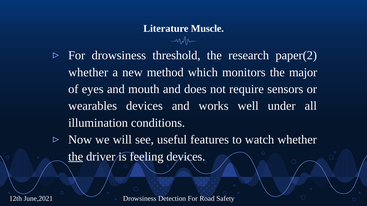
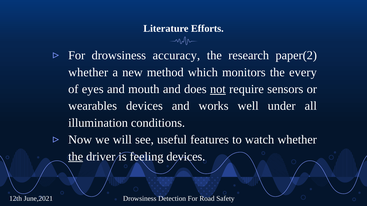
Muscle: Muscle -> Efforts (207, 29)
threshold: threshold -> accuracy (176, 56)
major: major -> every (303, 72)
not underline: none -> present (218, 89)
